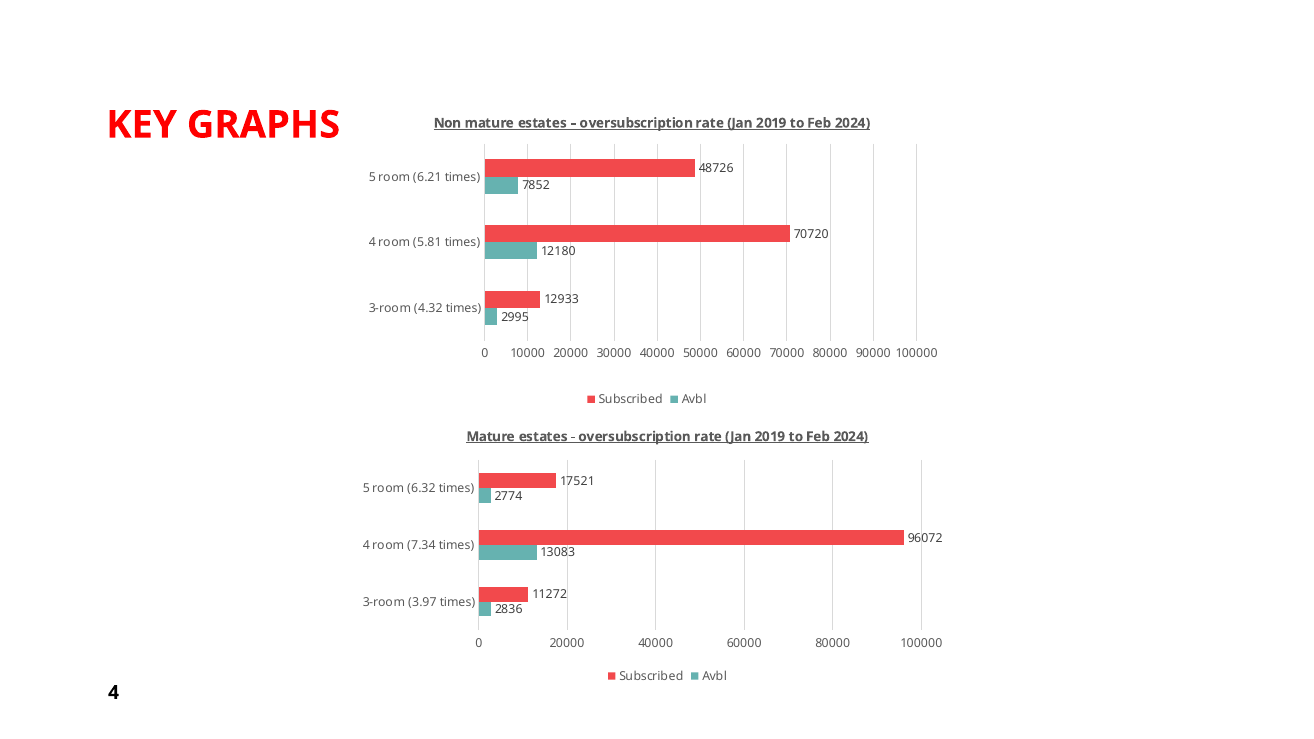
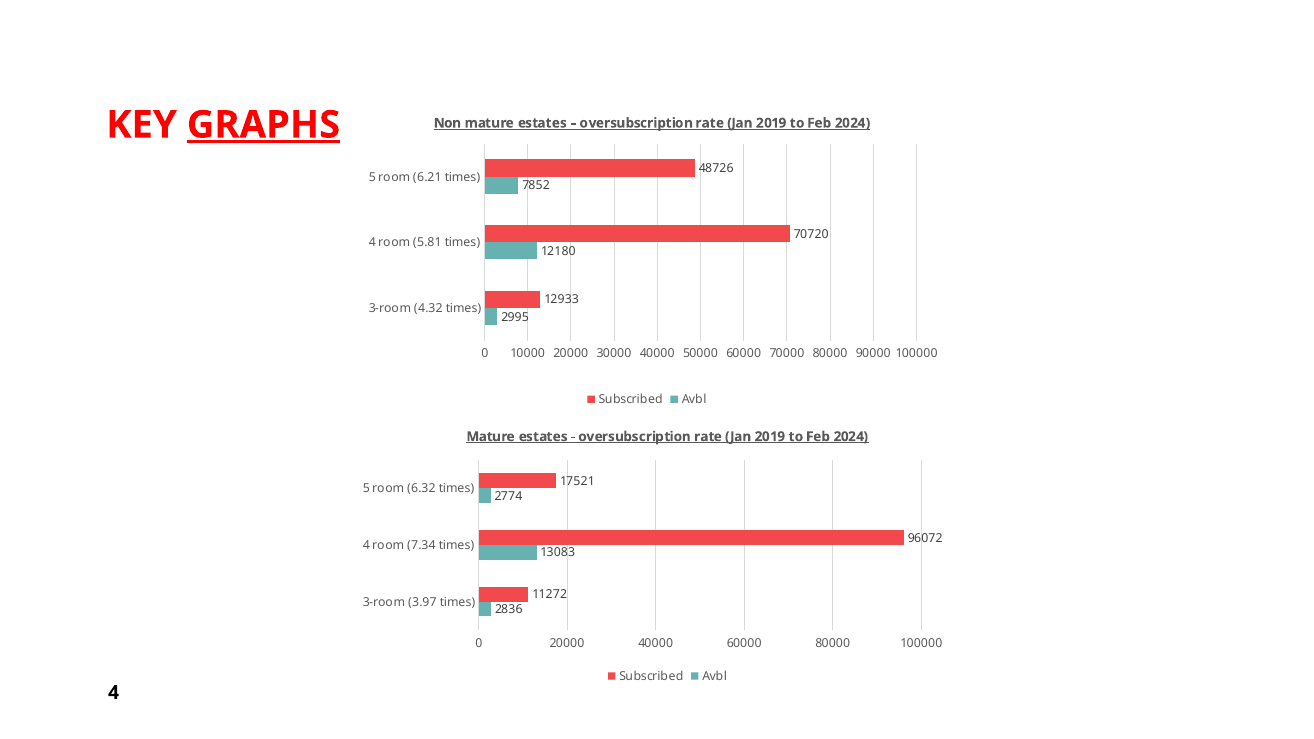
GRAPHS underline: none -> present (264, 125)
